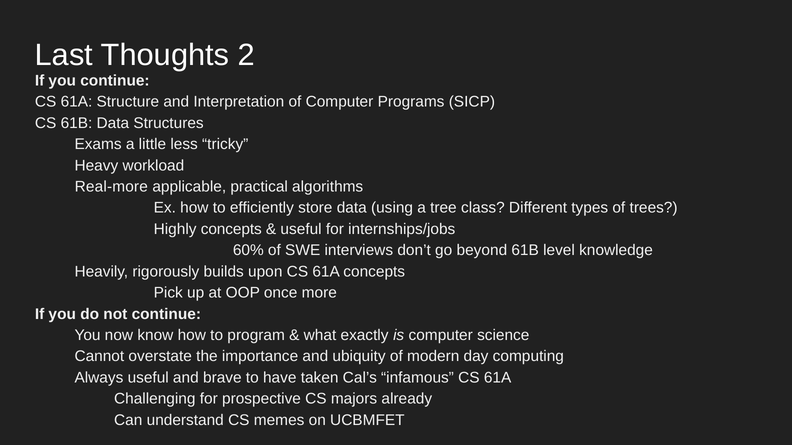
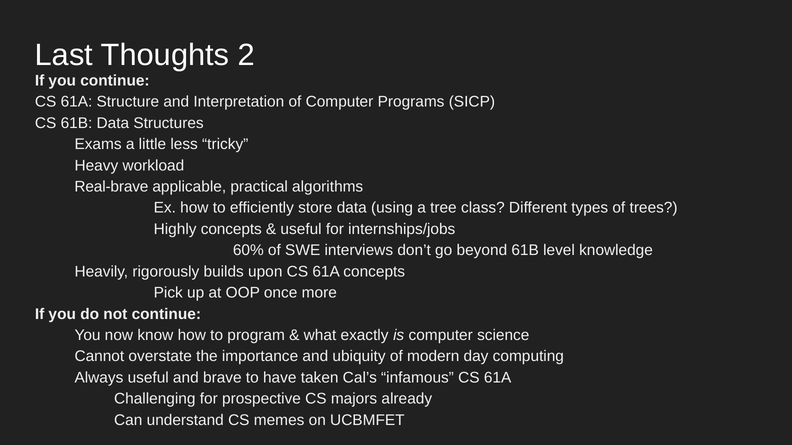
Real-more: Real-more -> Real-brave (111, 187)
